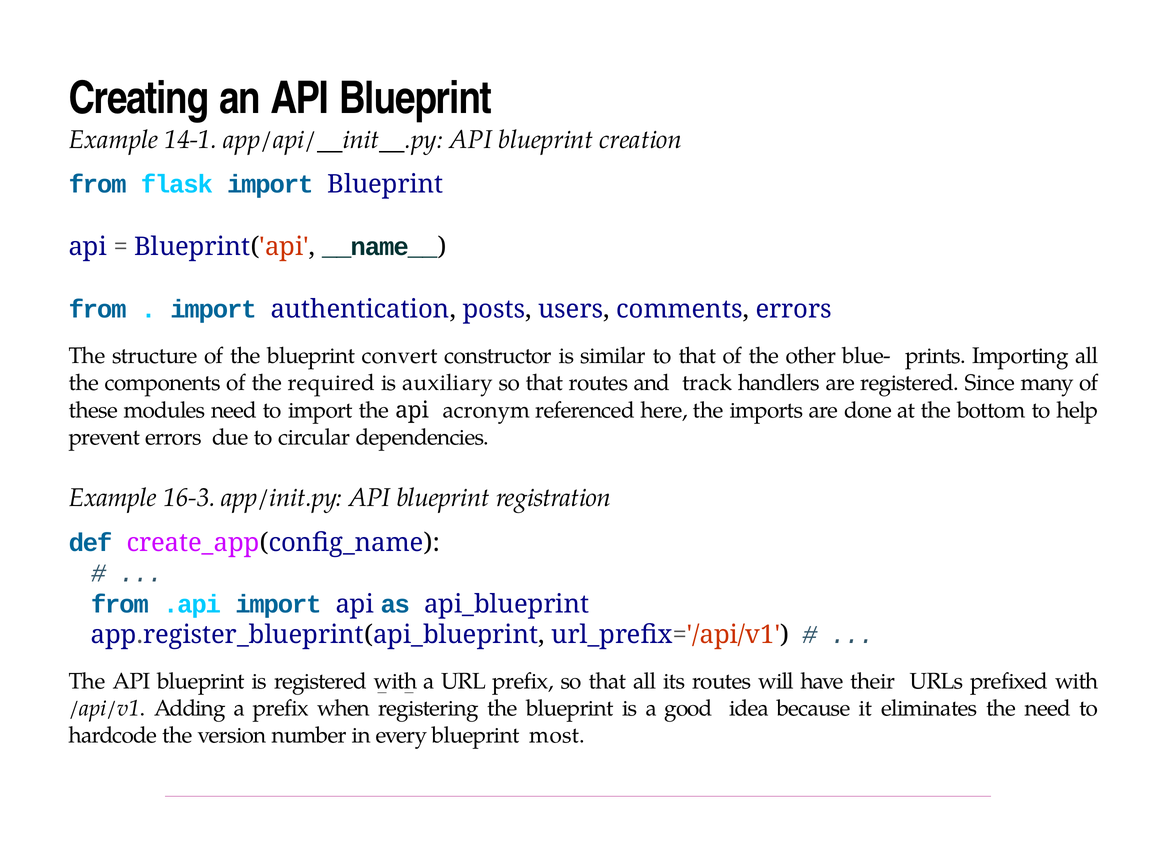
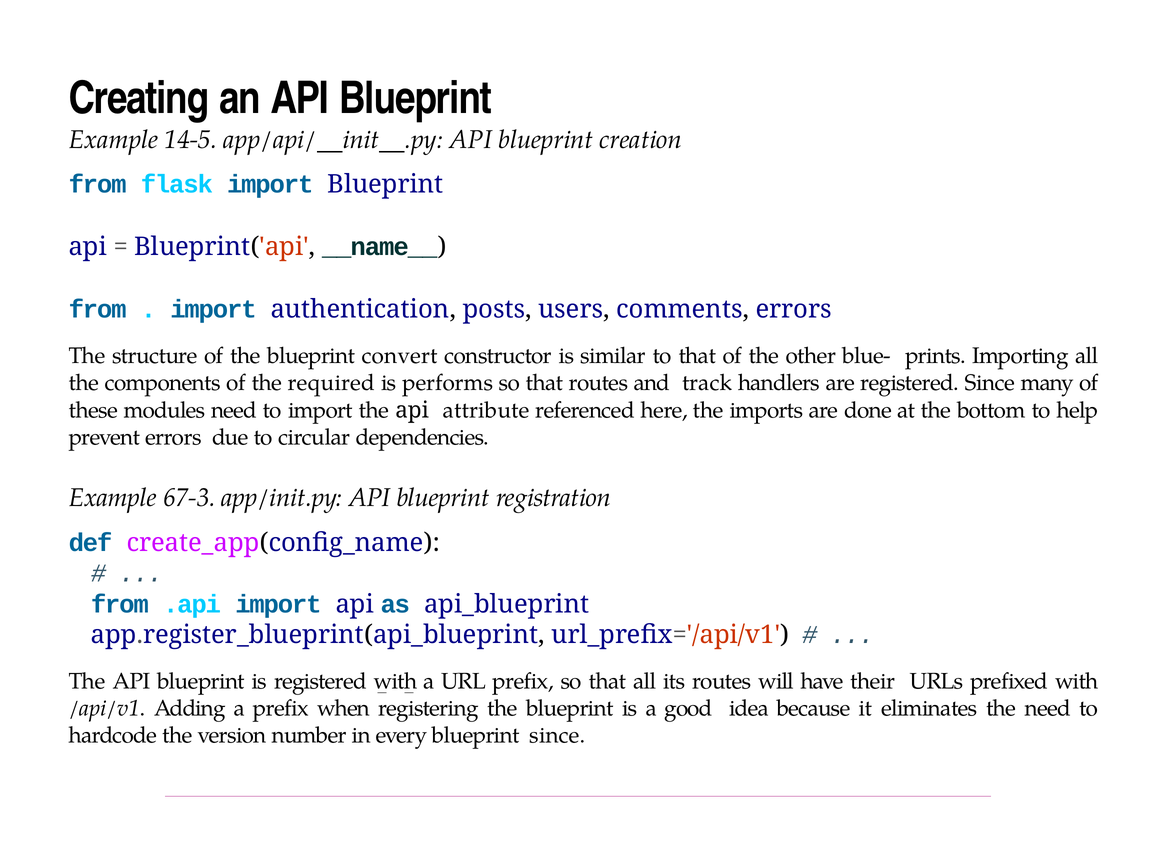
14-1: 14-1 -> 14-5 (191, 140)
auxiliary: auxiliary -> performs (448, 383)
acronym: acronym -> attribute (486, 410)
16-3: 16-3 -> 67-3 (189, 498)
blueprint most: most -> since (557, 735)
